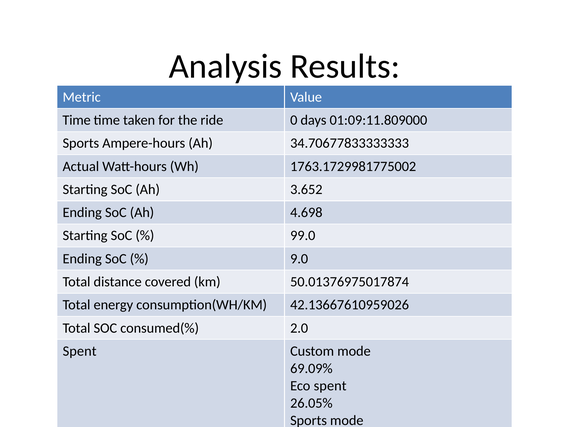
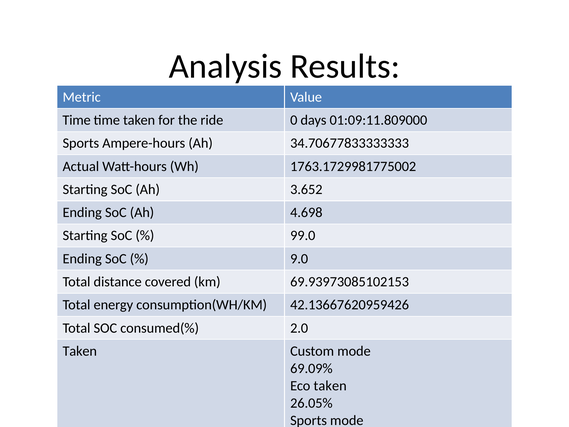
50.01376975017874: 50.01376975017874 -> 69.93973085102153 (350, 282)
42.13667610959026: 42.13667610959026 -> 42.13667620959426 (350, 305)
Spent: Spent -> Taken (80, 351)
Eco spent: spent -> taken (330, 386)
